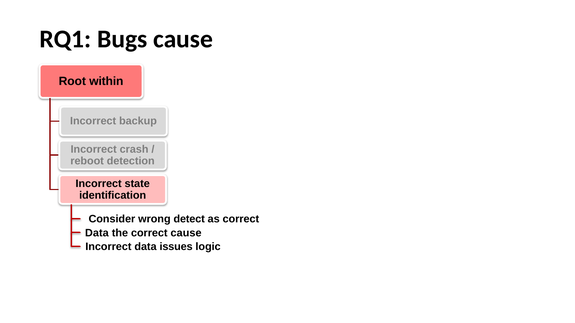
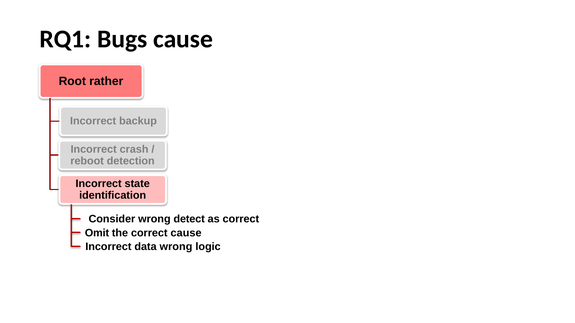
within: within -> rather (106, 81)
Data: Data -> Omit (97, 233)
data issues: issues -> wrong (176, 247)
